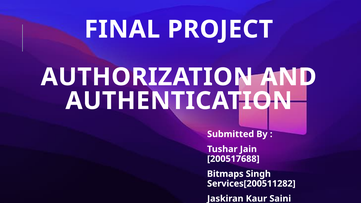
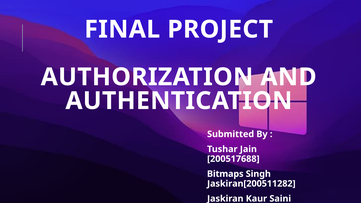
Services[200511282: Services[200511282 -> Jaskiran[200511282 (251, 184)
